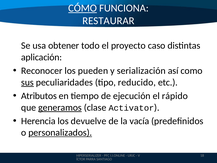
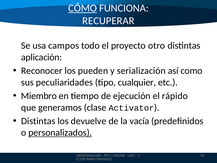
RESTAURAR: RESTAURAR -> RECUPERAR (108, 21)
obtener: obtener -> campos (64, 46)
caso: caso -> otro (157, 46)
sus underline: present -> none (27, 82)
reducido: reducido -> cualquier (137, 82)
Atributos: Atributos -> Miembro (39, 96)
generamos underline: present -> none (60, 107)
Herencia: Herencia -> Distintas (38, 121)
